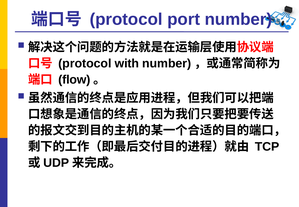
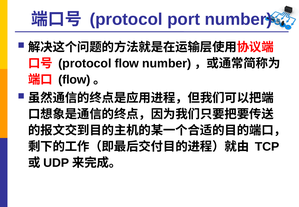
protocol with: with -> flow (127, 63)
